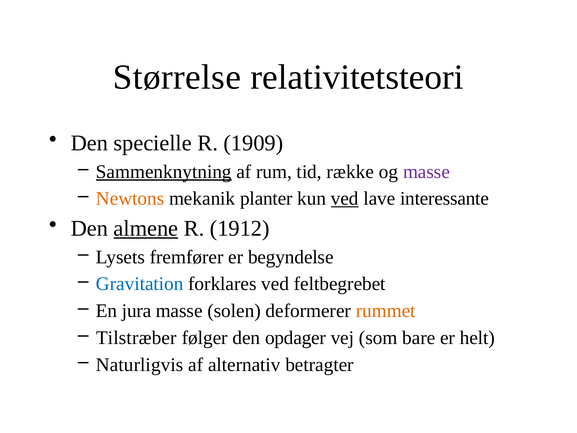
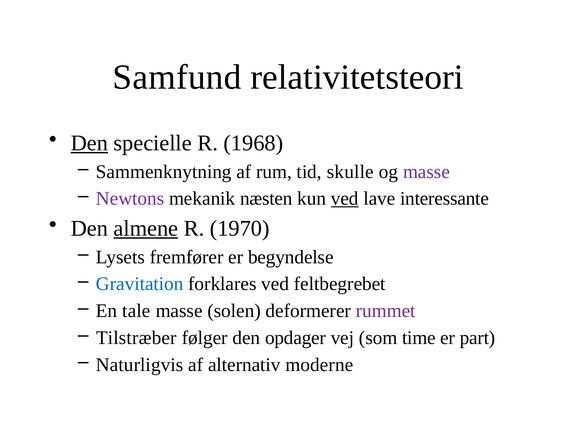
Størrelse: Størrelse -> Samfund (177, 77)
Den underline: none -> present (89, 143)
1909: 1909 -> 1968 (253, 143)
Sammenknytning underline: present -> none (164, 172)
række: række -> skulle (350, 172)
Newtons colour: orange -> purple (130, 198)
planter: planter -> næsten (266, 198)
1912: 1912 -> 1970 (240, 228)
jura: jura -> tale (136, 311)
rummet colour: orange -> purple (386, 311)
bare: bare -> time (419, 338)
helt: helt -> part (478, 338)
betragter: betragter -> moderne (319, 365)
